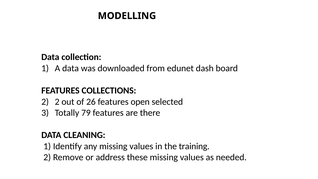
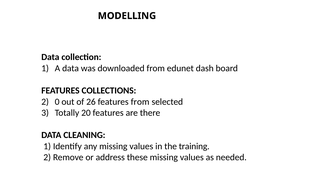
2 2: 2 -> 0 (57, 102)
features open: open -> from (140, 102)
79: 79 -> 20 (86, 113)
